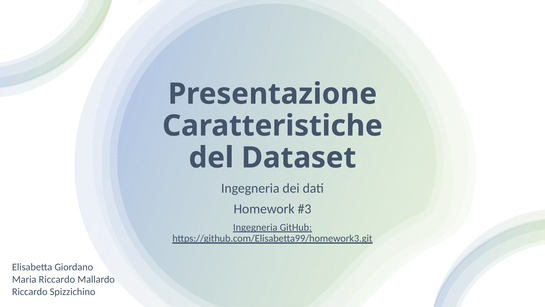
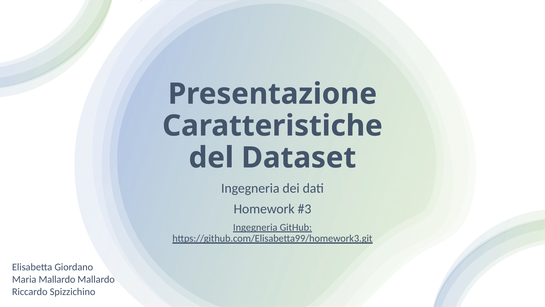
Maria Riccardo: Riccardo -> Mallardo (57, 279)
